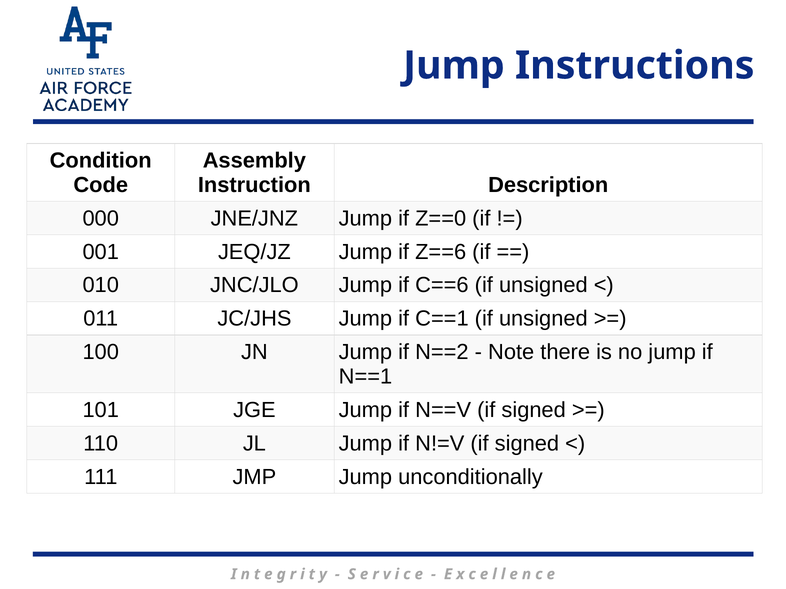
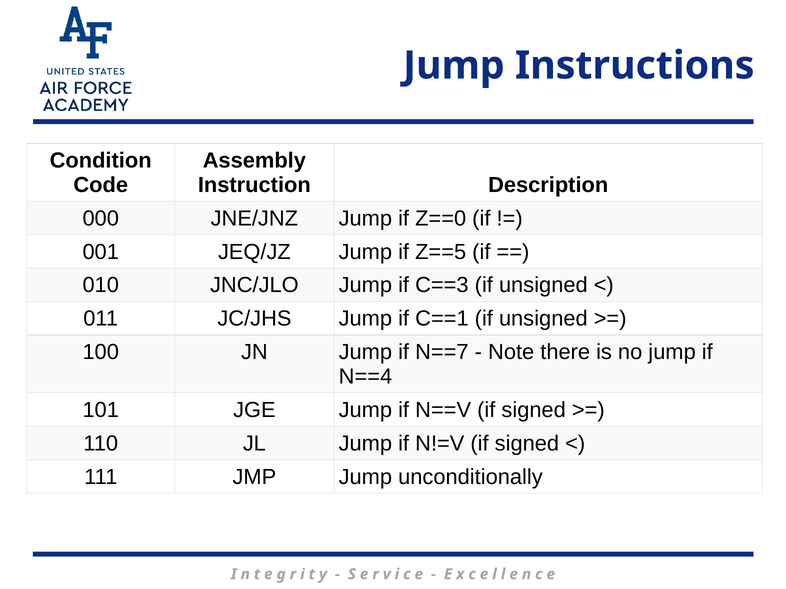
Z==6: Z==6 -> Z==5 (441, 252)
C==6: C==6 -> C==3 (442, 286)
N==2: N==2 -> N==7 (442, 352)
N==1: N==1 -> N==4 (365, 377)
